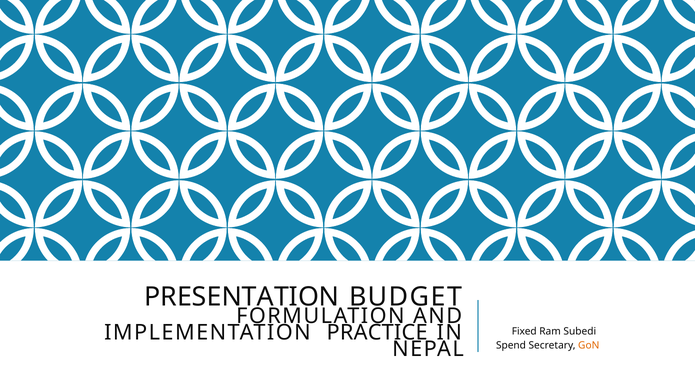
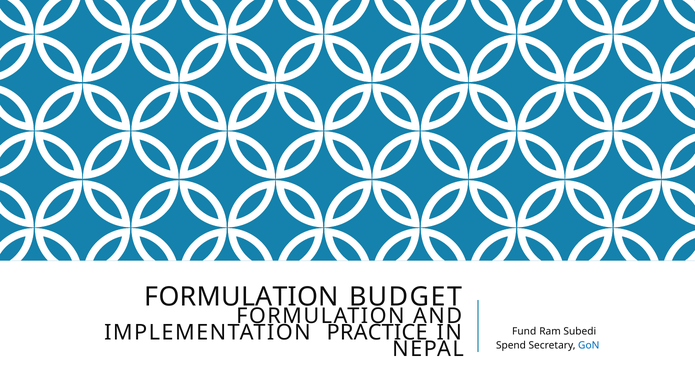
PRESENTATION: PRESENTATION -> FORMULATION (242, 297)
Fixed: Fixed -> Fund (524, 332)
GoN colour: orange -> blue (589, 345)
